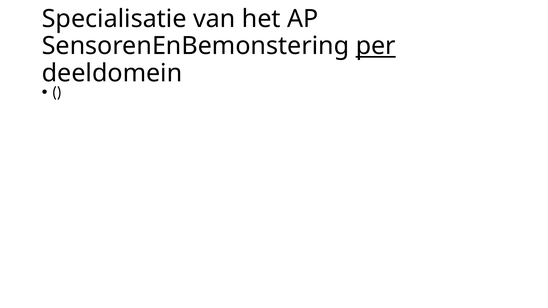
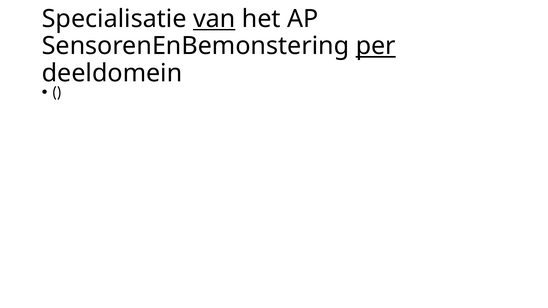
van underline: none -> present (214, 19)
